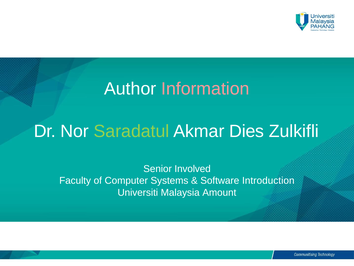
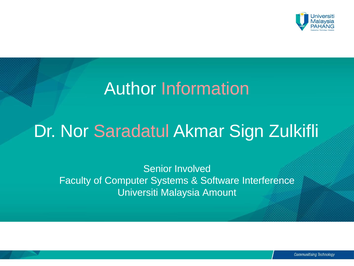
Saradatul colour: light green -> pink (132, 131)
Dies: Dies -> Sign (247, 131)
Introduction: Introduction -> Interference (268, 180)
